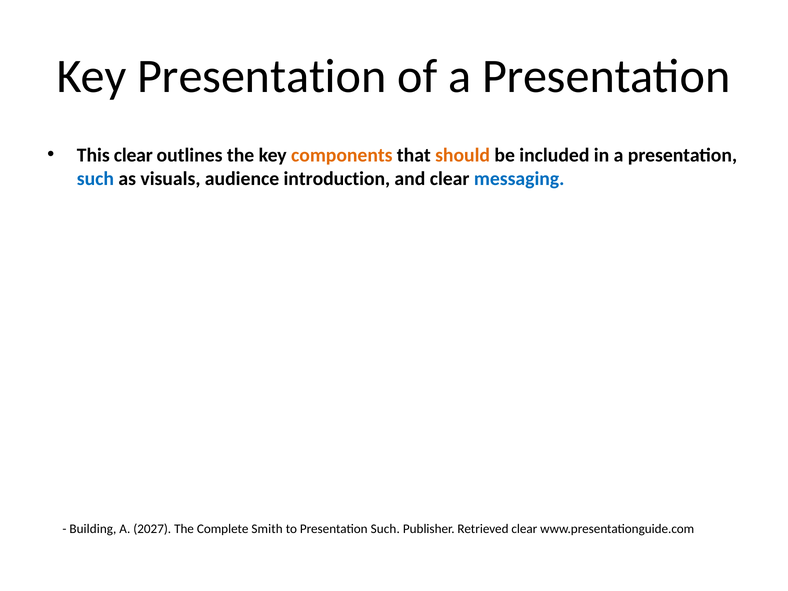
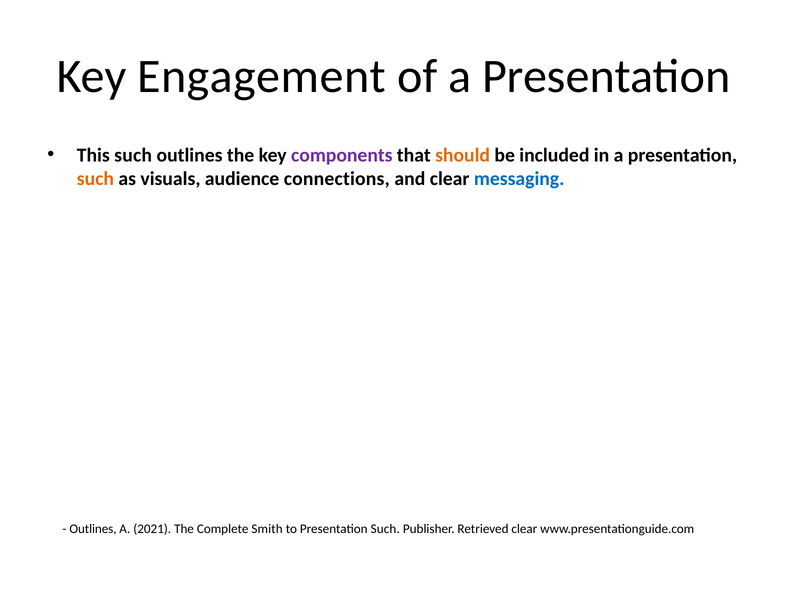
Key Presentation: Presentation -> Engagement (262, 76)
This clear: clear -> such (133, 155)
components colour: orange -> purple (342, 155)
such colour: blue -> orange (95, 179)
introduction: introduction -> connections (337, 179)
Building: Building -> Outlines (93, 529)
2027: 2027 -> 2021 (152, 529)
